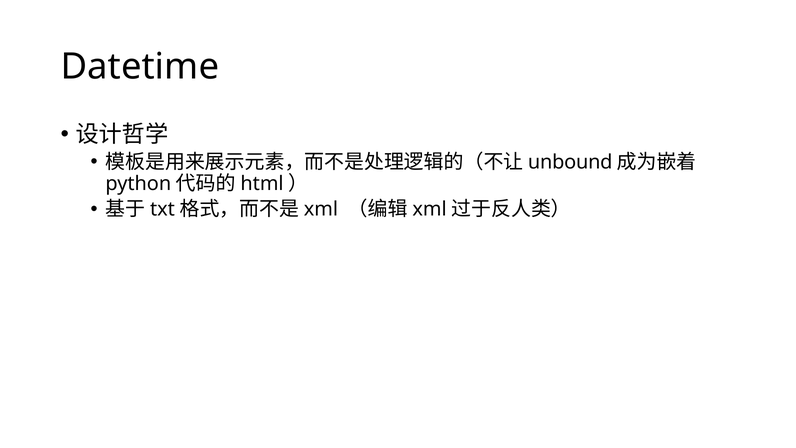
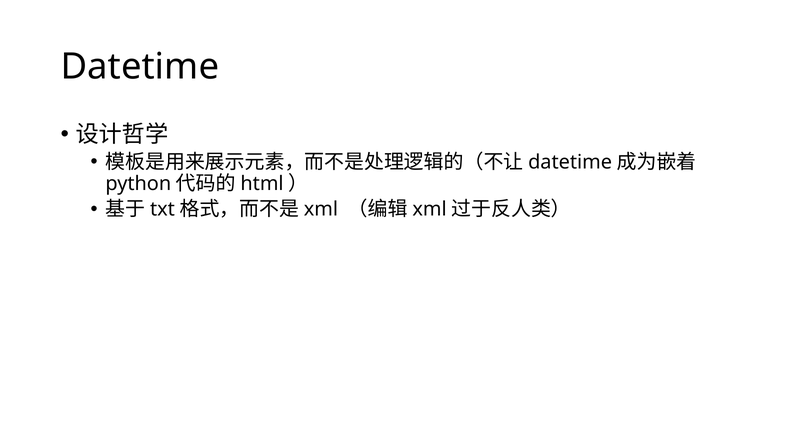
unbound: unbound -> datetime (570, 162)
